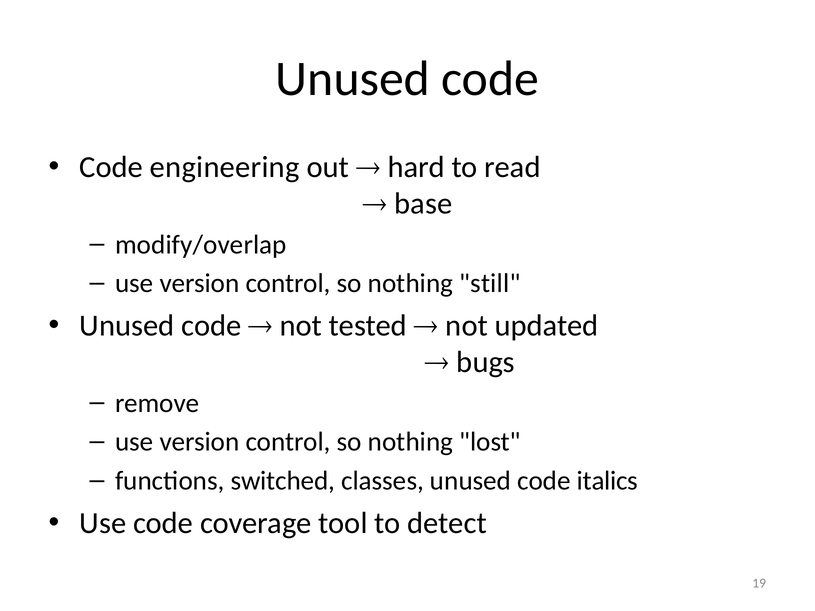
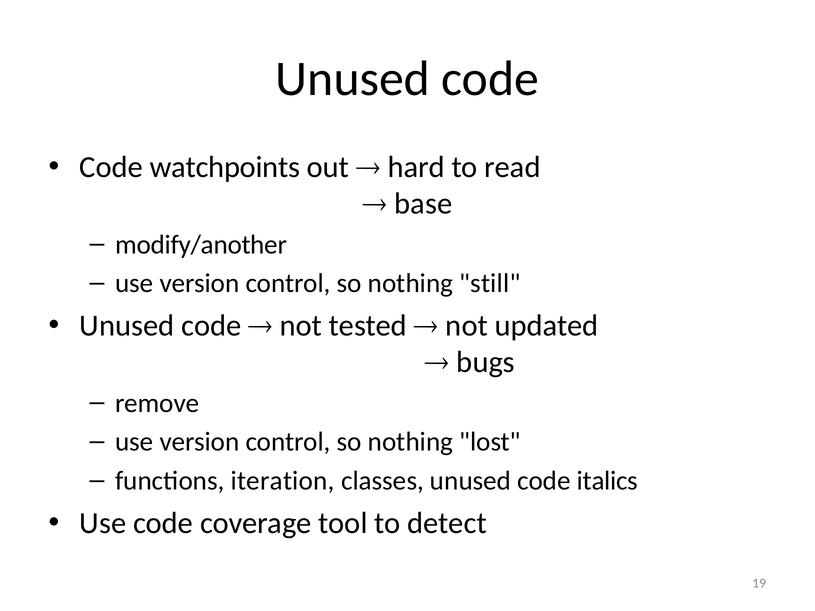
engineering: engineering -> watchpoints (225, 167)
modify/overlap: modify/overlap -> modify/another (201, 245)
switched: switched -> iteration (283, 481)
